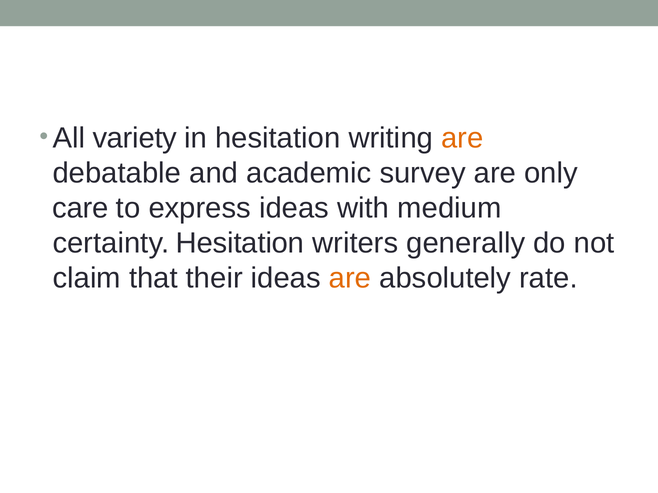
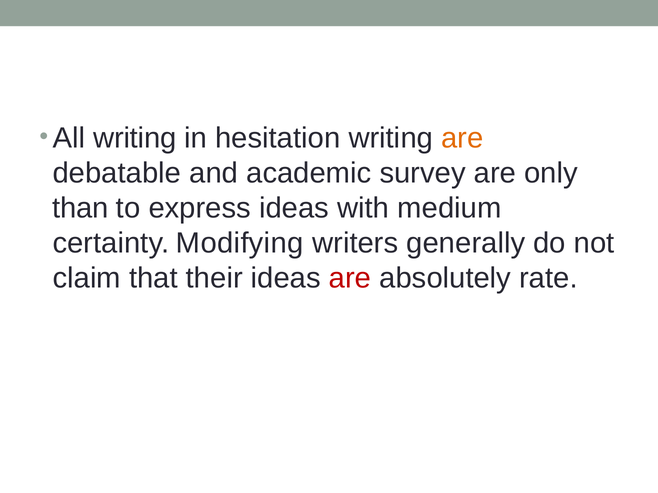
All variety: variety -> writing (135, 138)
care: care -> than (80, 208)
certainty Hesitation: Hesitation -> Modifying (240, 243)
are colour: orange -> red (350, 279)
